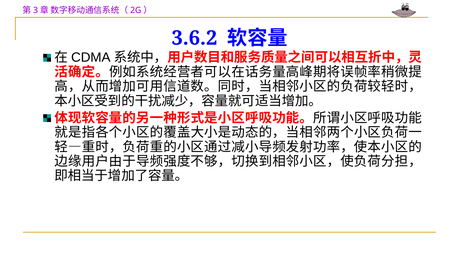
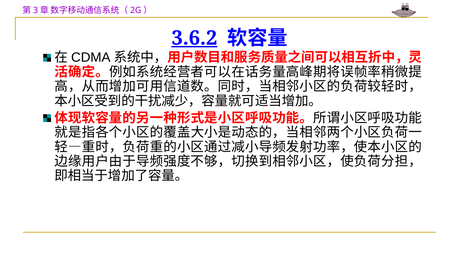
3.6.2 underline: none -> present (194, 38)
